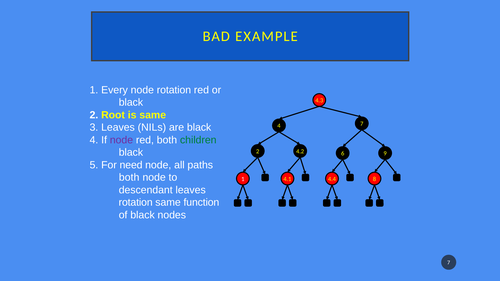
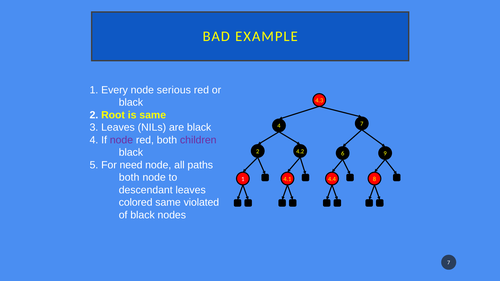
node rotation: rotation -> serious (174, 90)
children colour: green -> purple (198, 140)
rotation: rotation -> colored (136, 203)
function: function -> violated (201, 203)
